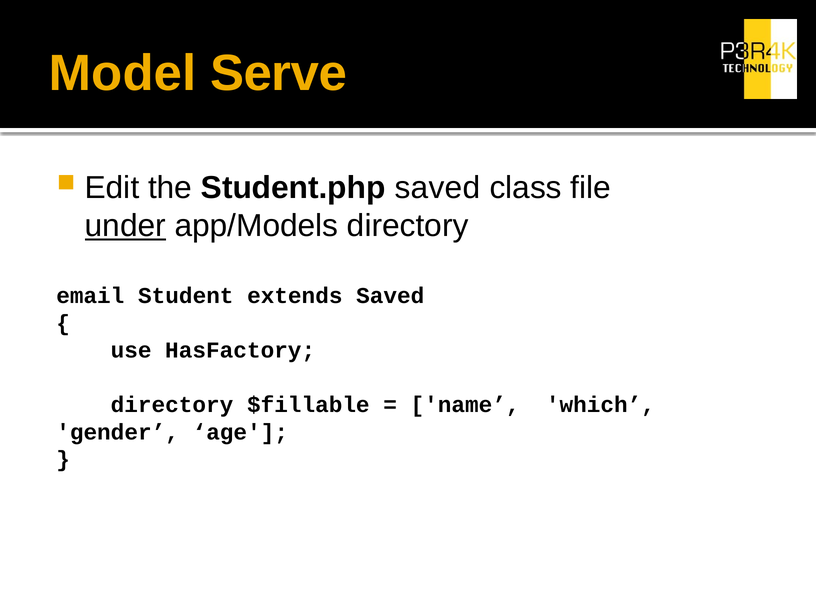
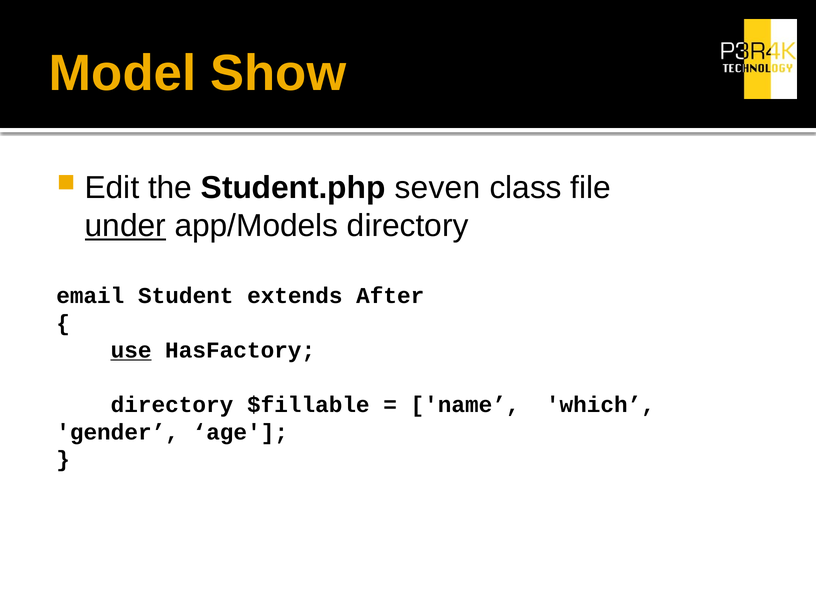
Serve: Serve -> Show (278, 73)
Student.php saved: saved -> seven (437, 188)
extends Saved: Saved -> After (390, 296)
use underline: none -> present (131, 350)
